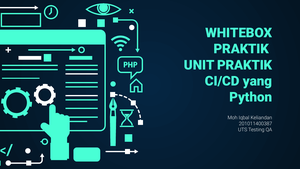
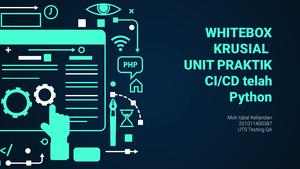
PRAKTIK: PRAKTIK -> KRUSIAL (241, 49)
yang: yang -> telah (258, 81)
